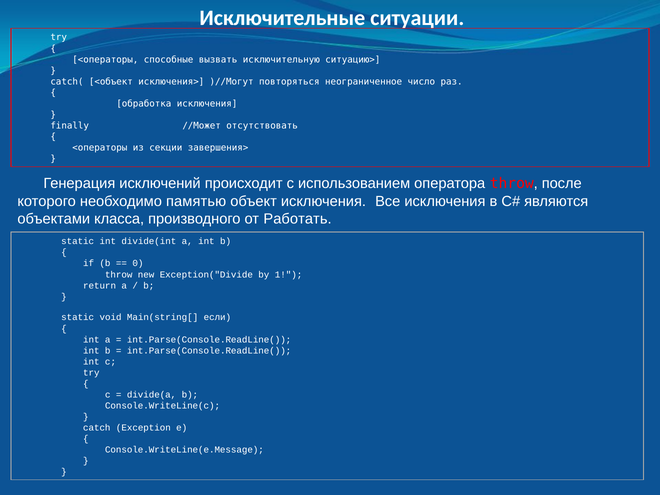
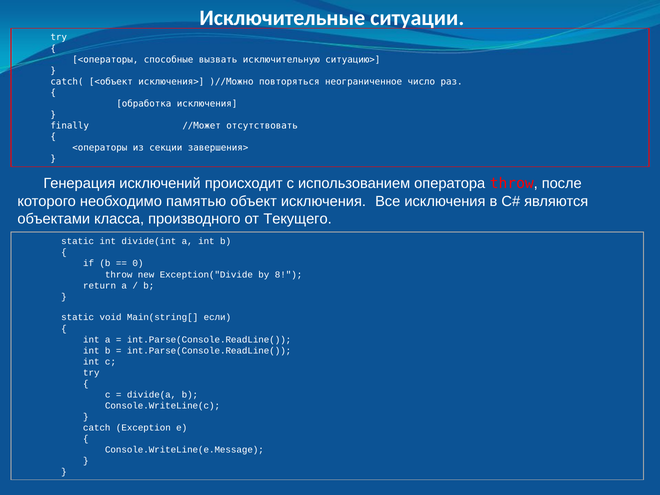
)//Могут: )//Могут -> )//Можно (232, 82)
Работать: Работать -> Текущего (298, 219)
1: 1 -> 8 (289, 274)
